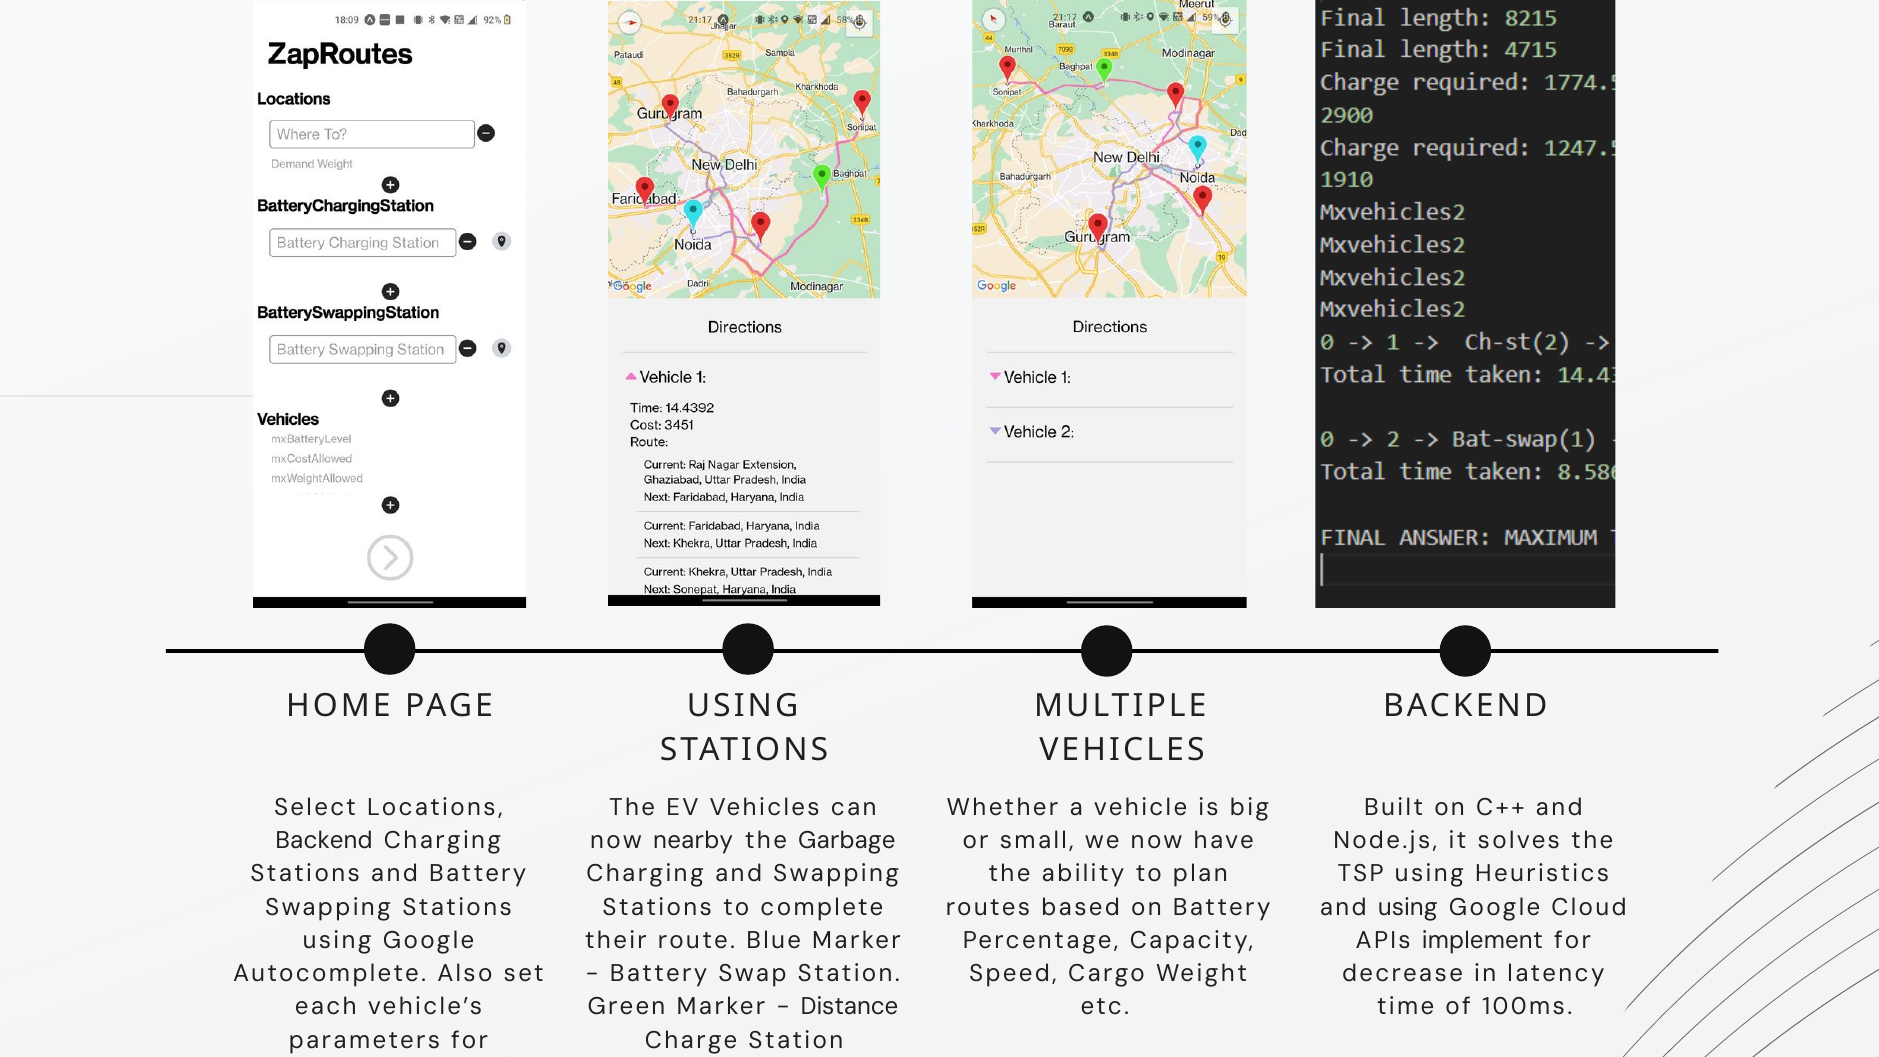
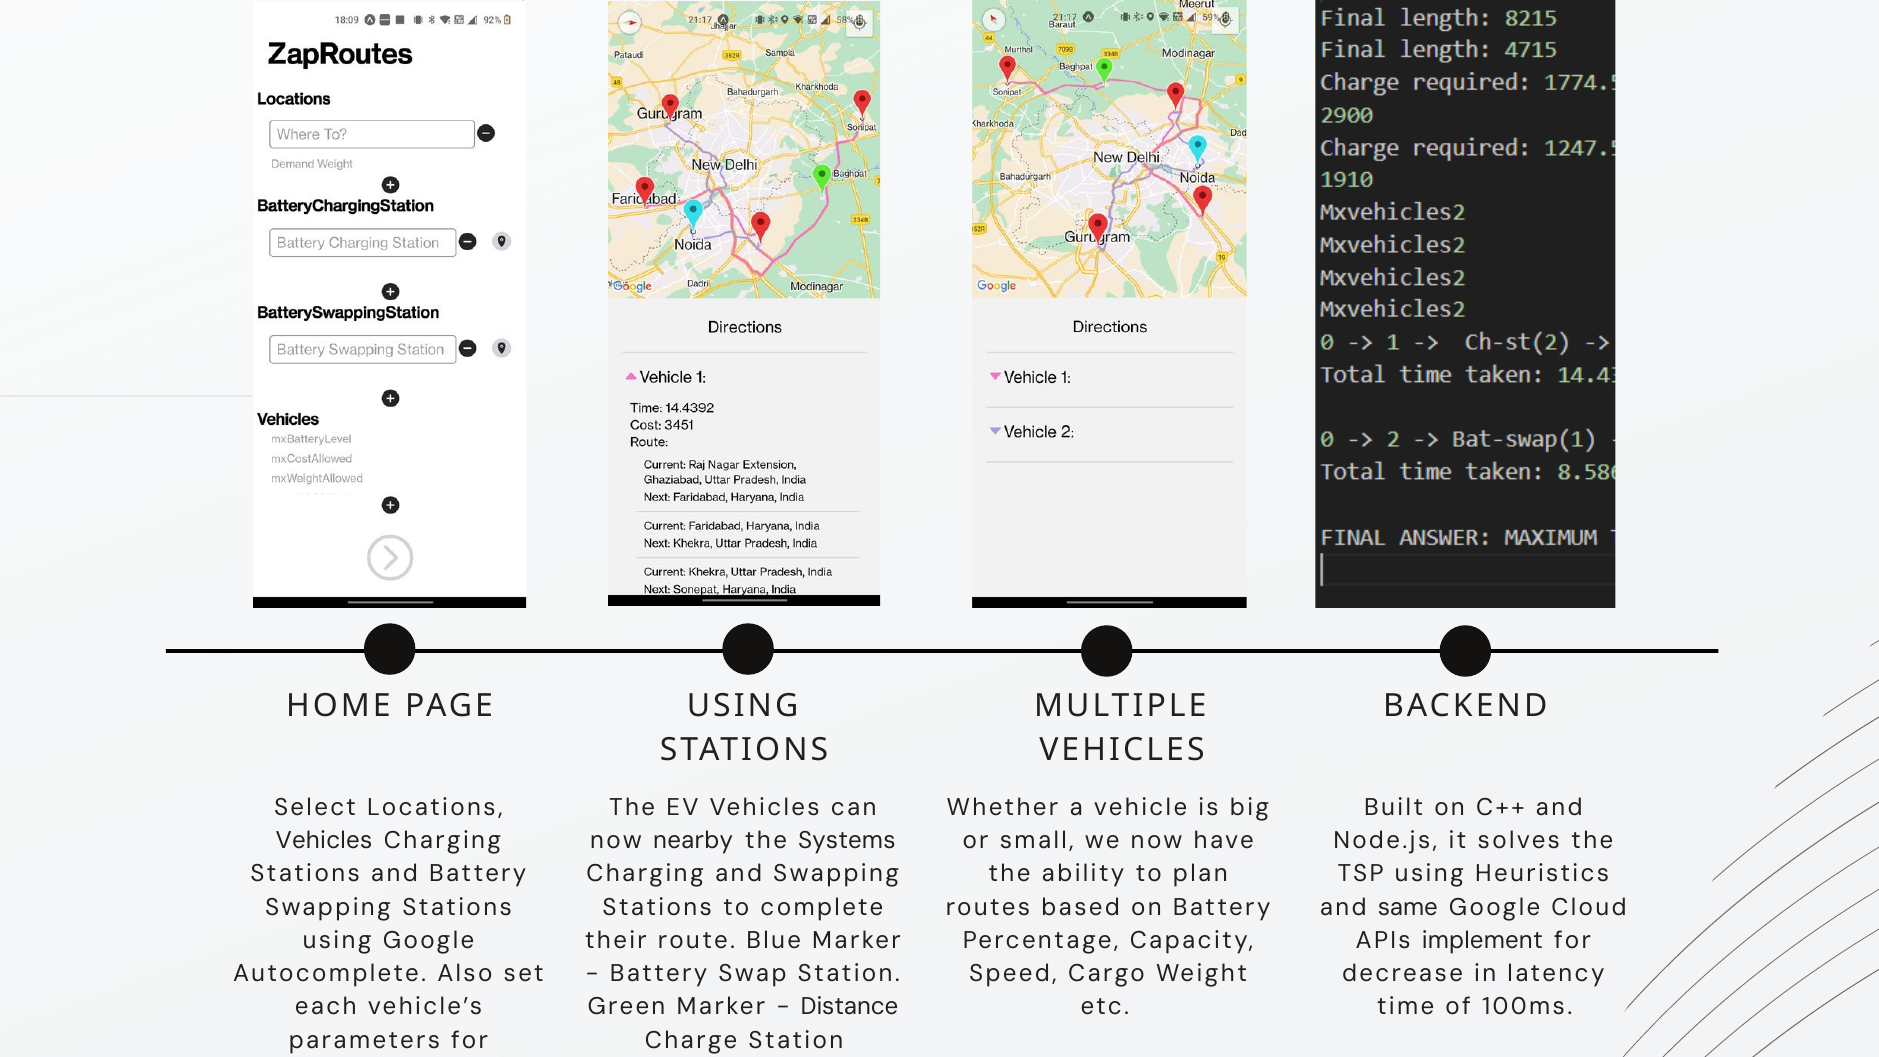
Backend: Backend -> Vehicles (324, 841)
Garbage: Garbage -> Systems (847, 841)
and using: using -> same (1408, 907)
